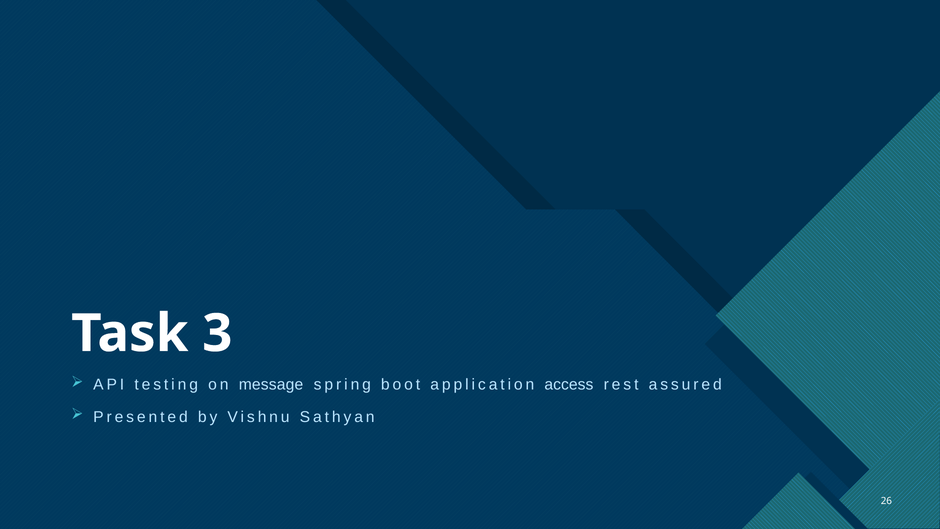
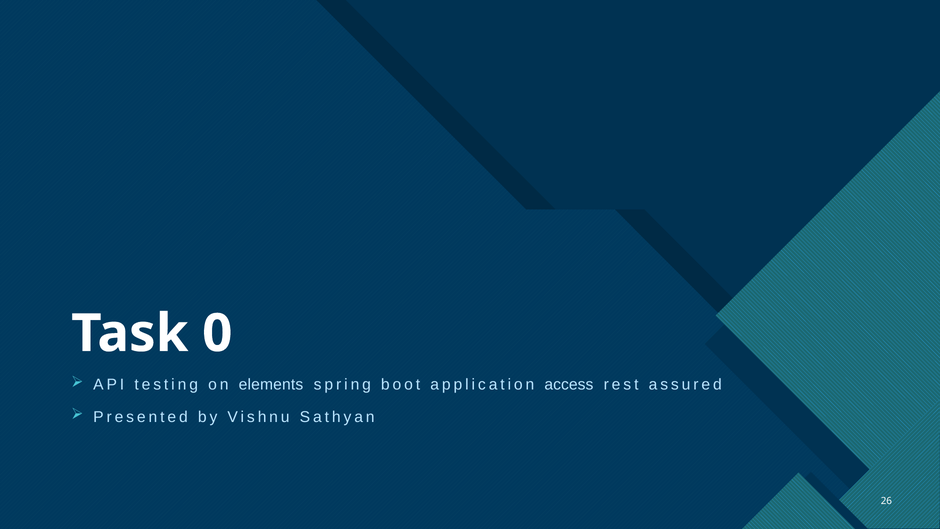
3: 3 -> 0 (217, 333)
message: message -> elements (271, 384)
